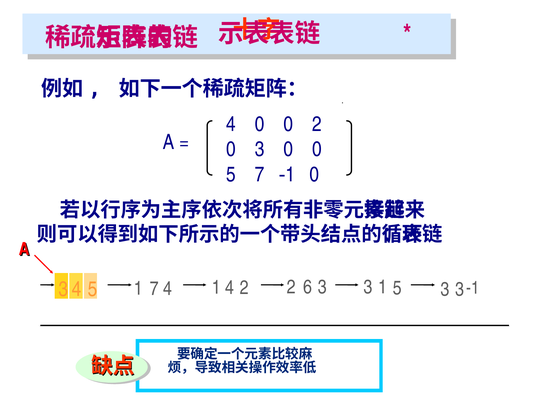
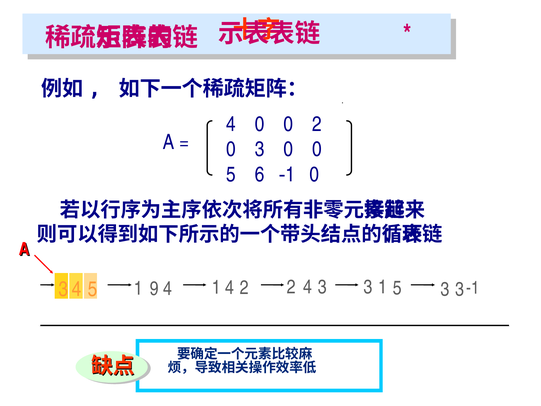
5 7: 7 -> 6 (260, 175)
2 6: 6 -> 4 (308, 287)
1 7: 7 -> 9 (154, 288)
